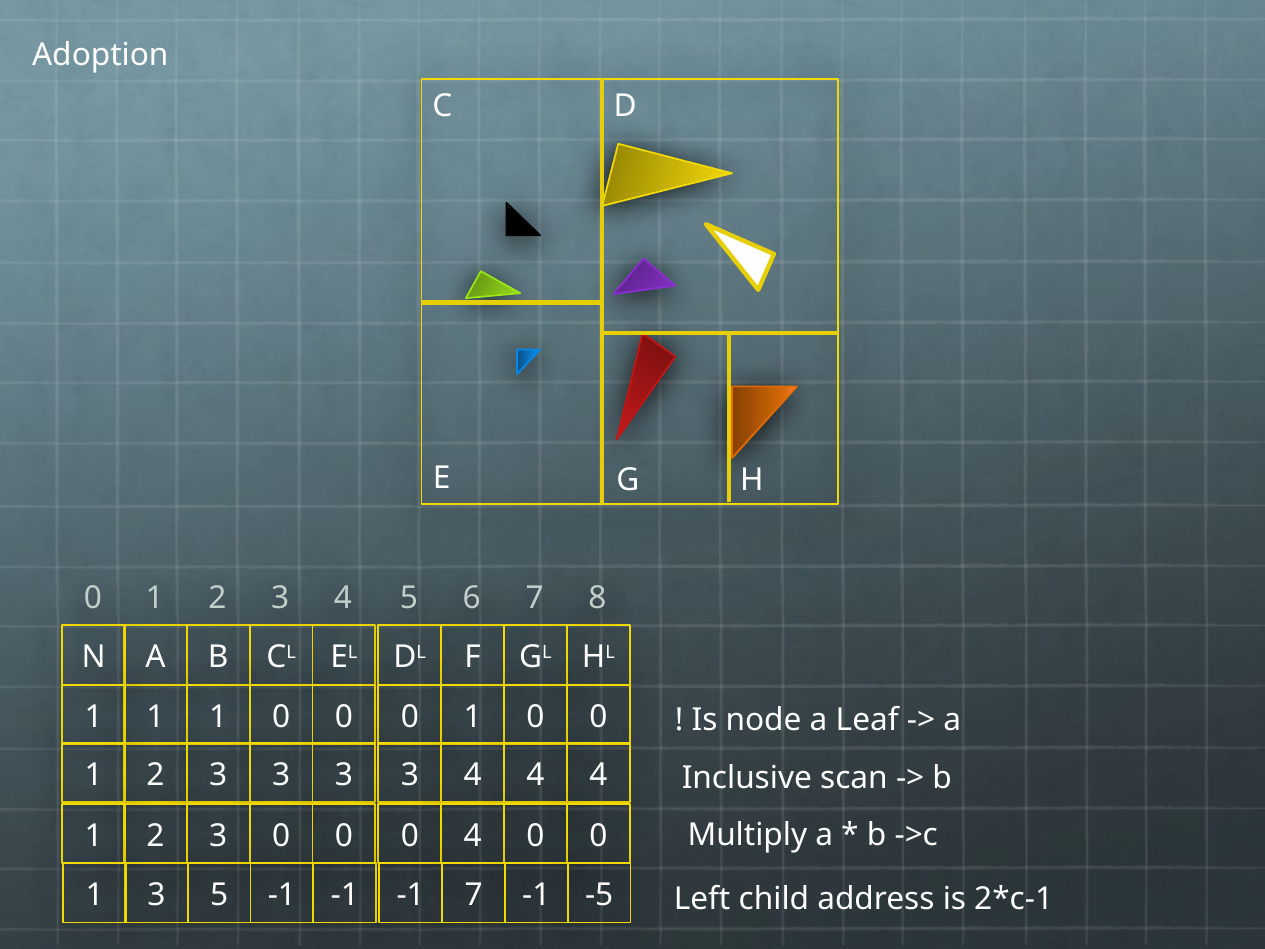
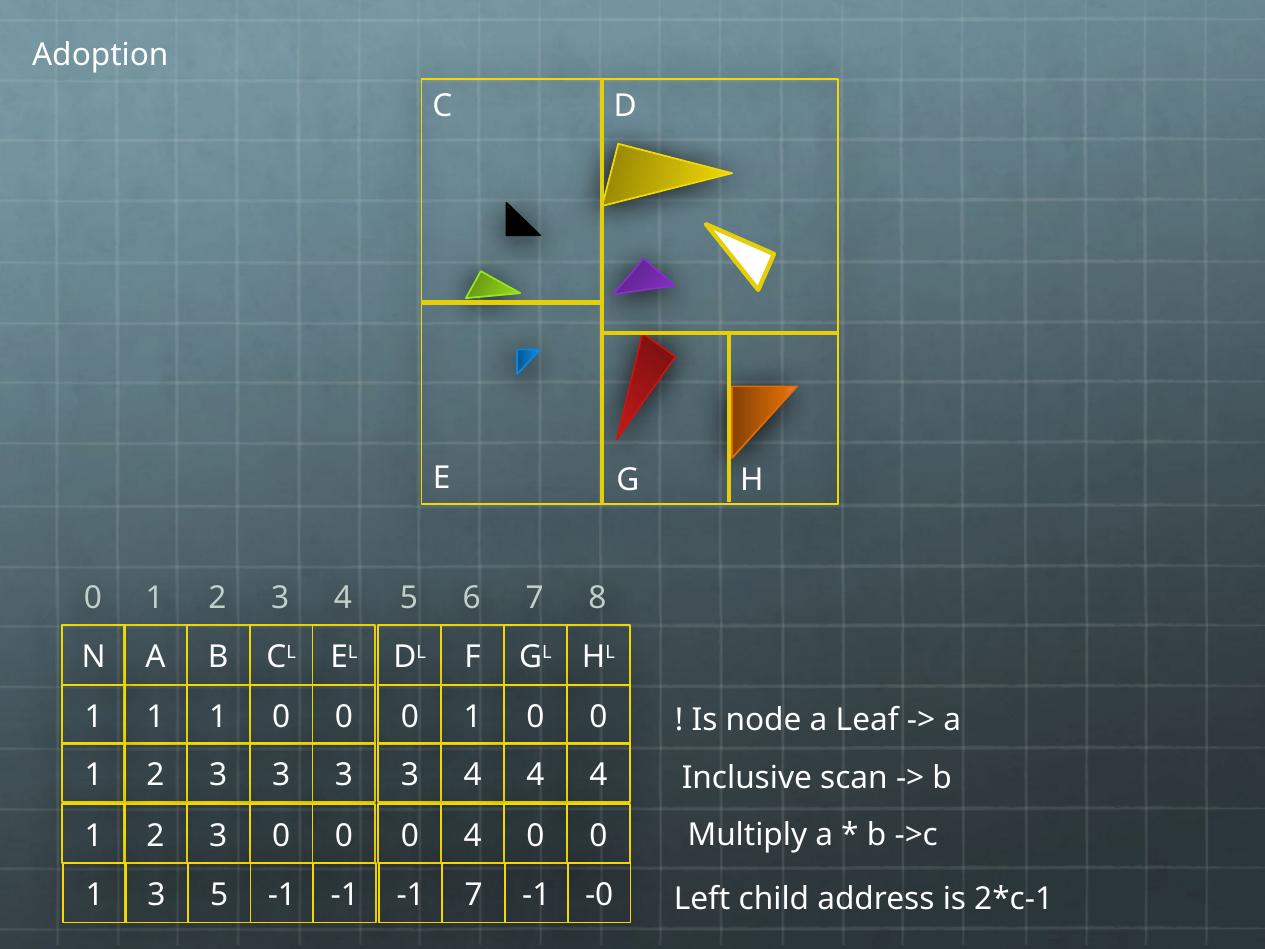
-5: -5 -> -0 (599, 895)
